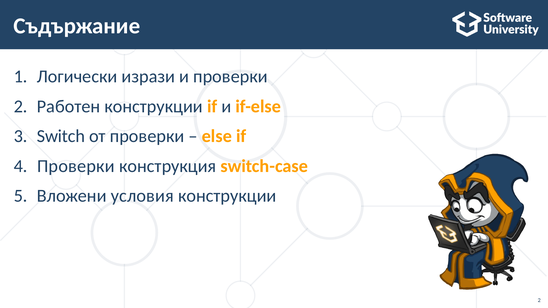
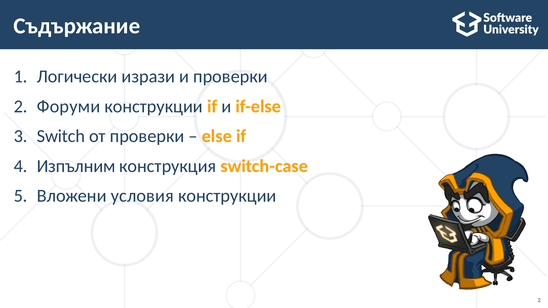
Работен: Работен -> Форуми (69, 106)
Проверки: Проверки -> Изпълним (76, 166)
